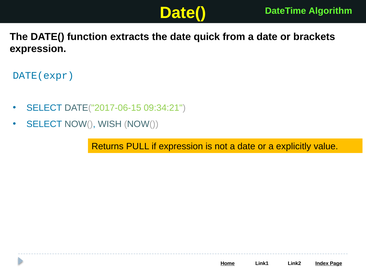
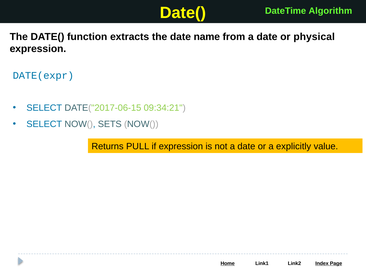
quick: quick -> name (207, 37)
brackets: brackets -> physical (314, 37)
WISH: WISH -> SETS (110, 124)
